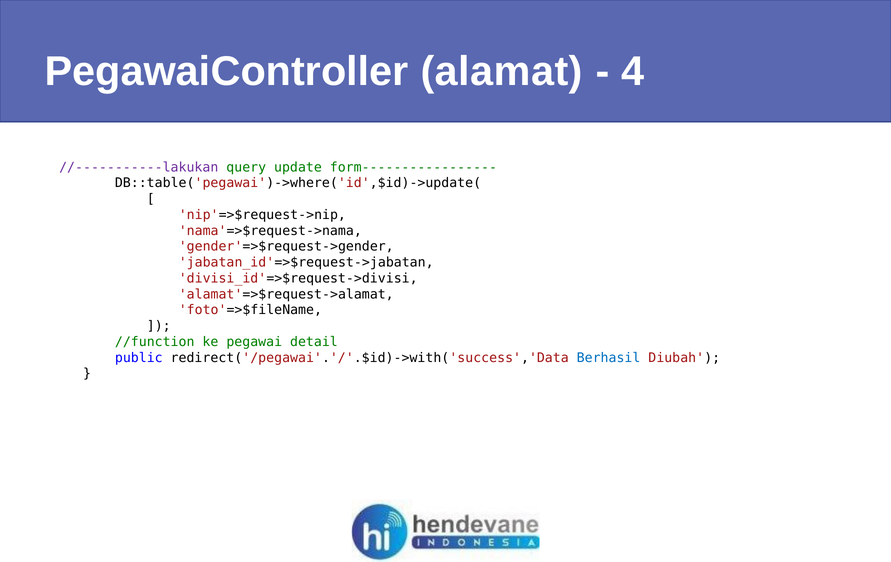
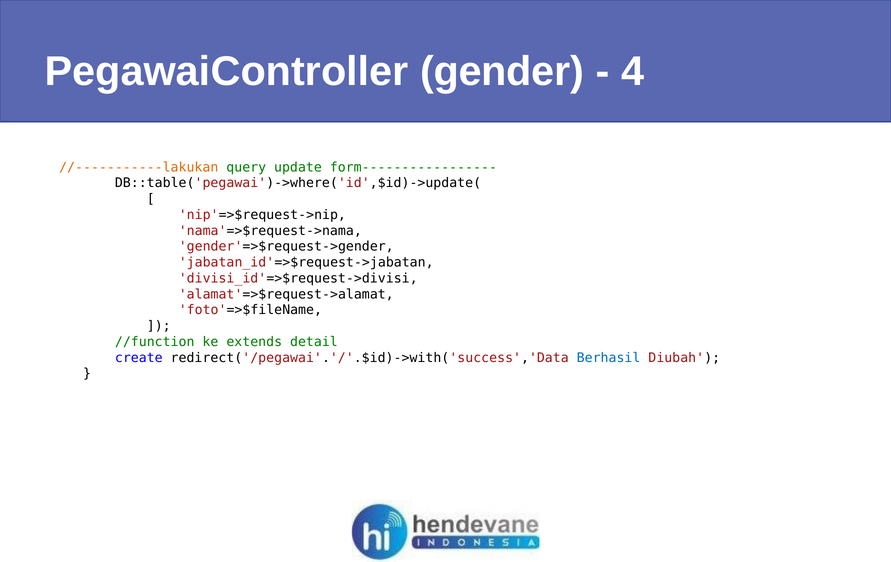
alamat: alamat -> gender (502, 72)
//-----------lakukan colour: purple -> orange (139, 167)
pegawai: pegawai -> extends (254, 341)
public: public -> create (139, 357)
